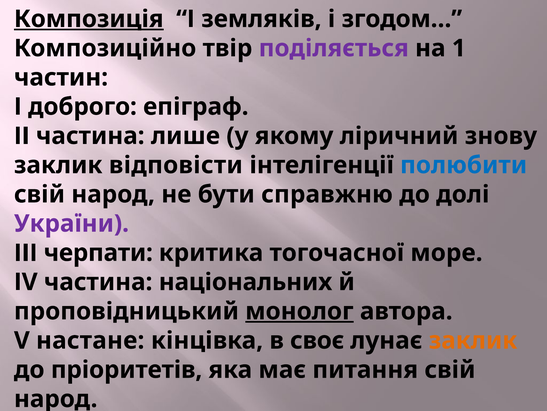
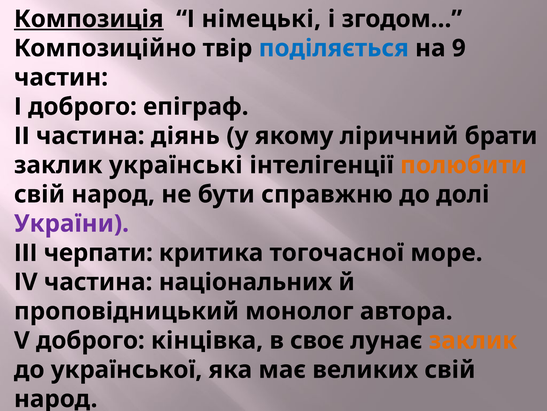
земляків: земляків -> німецькі (261, 19)
поділяється colour: purple -> blue (334, 48)
1: 1 -> 9 (459, 48)
лише: лише -> діянь (185, 136)
знову: знову -> брати (501, 136)
відповісти: відповісти -> українські (176, 165)
полюбити colour: blue -> orange (464, 165)
монолог underline: present -> none (299, 311)
V настане: настане -> доброго (90, 340)
пріоритетів: пріоритетів -> української (127, 369)
питання: питання -> великих (365, 369)
